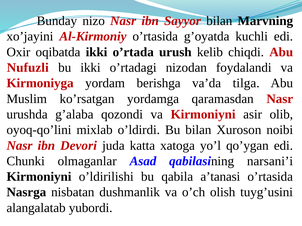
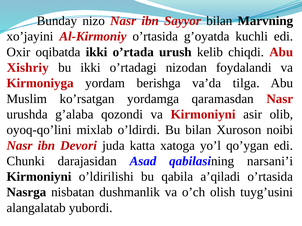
Nufuzli: Nufuzli -> Xishriy (28, 68)
olmaganlar: olmaganlar -> darajasidan (87, 161)
a’tanasi: a’tanasi -> a’qiladi (220, 177)
